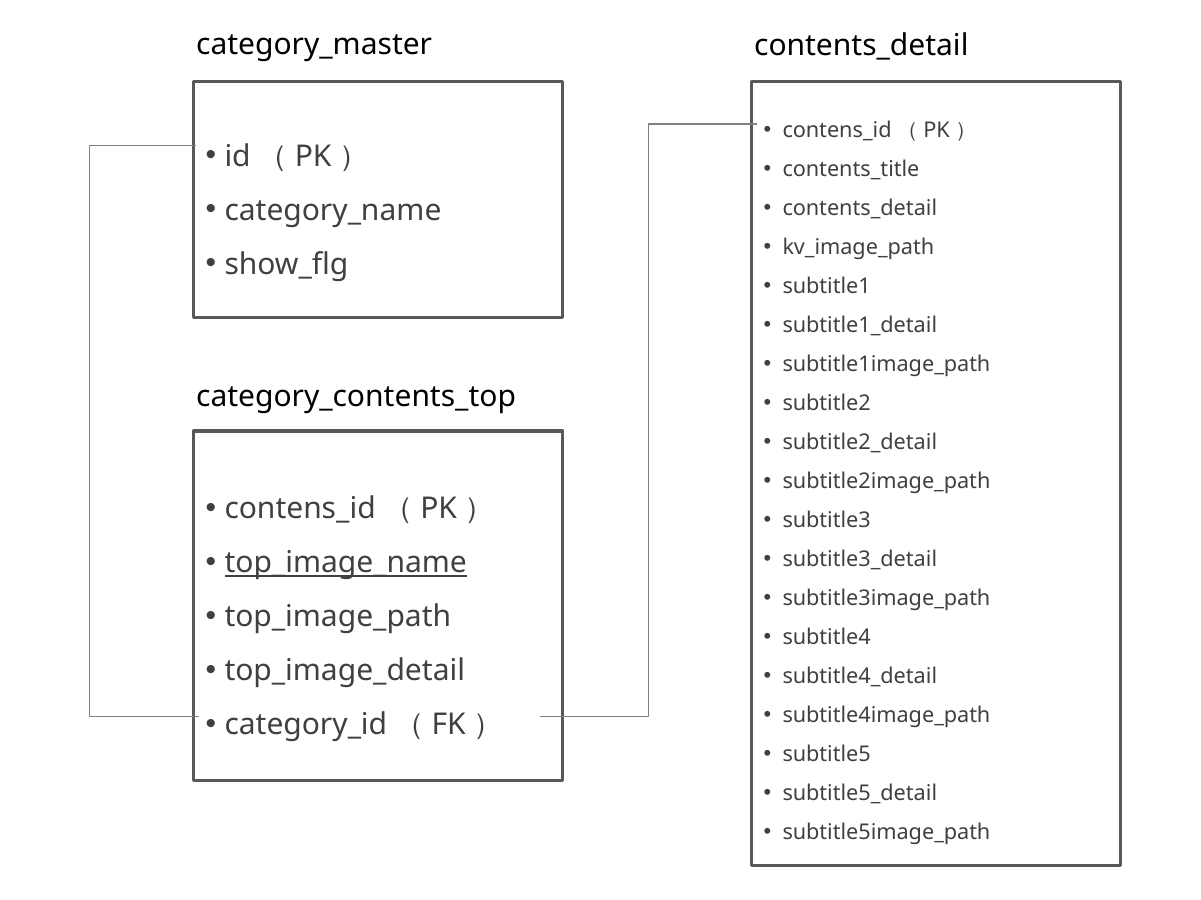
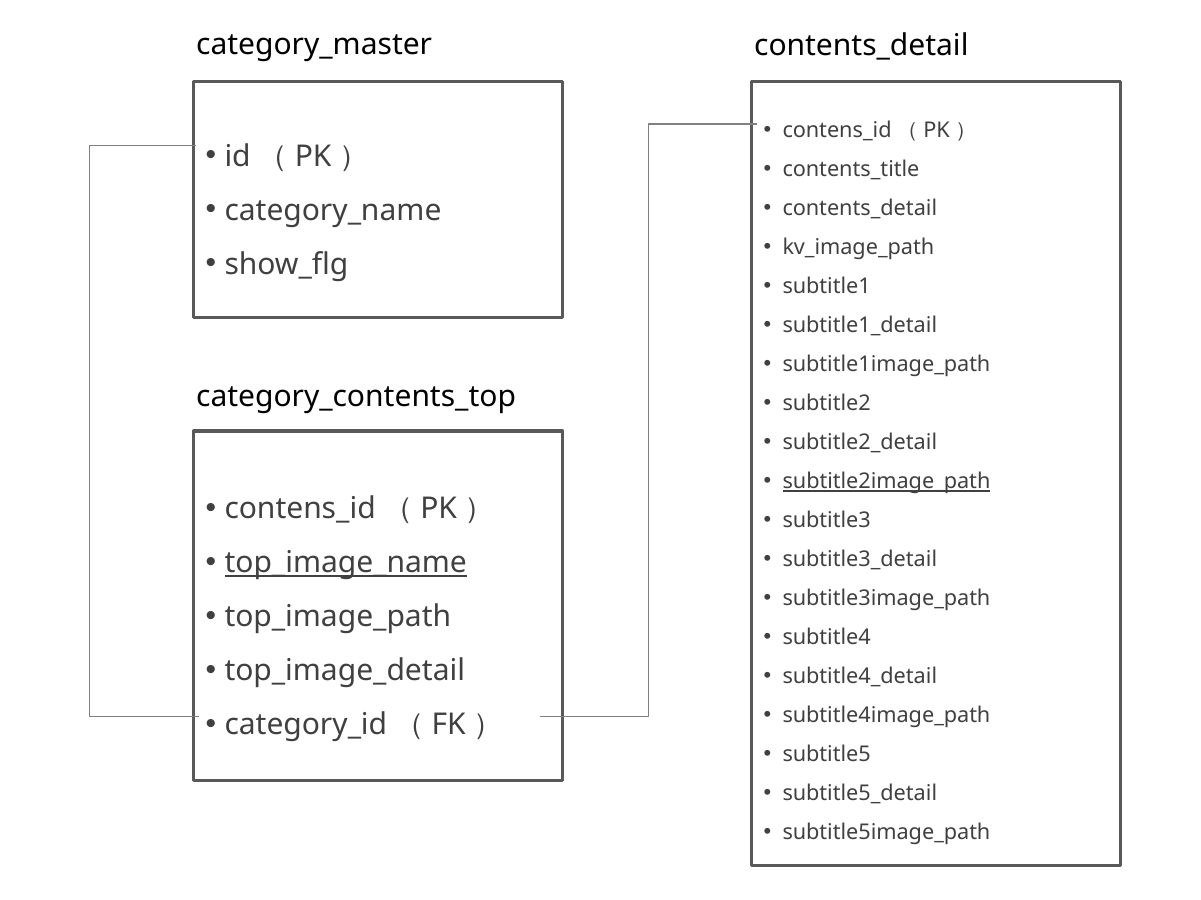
subtitle2image_path underline: none -> present (886, 482)
